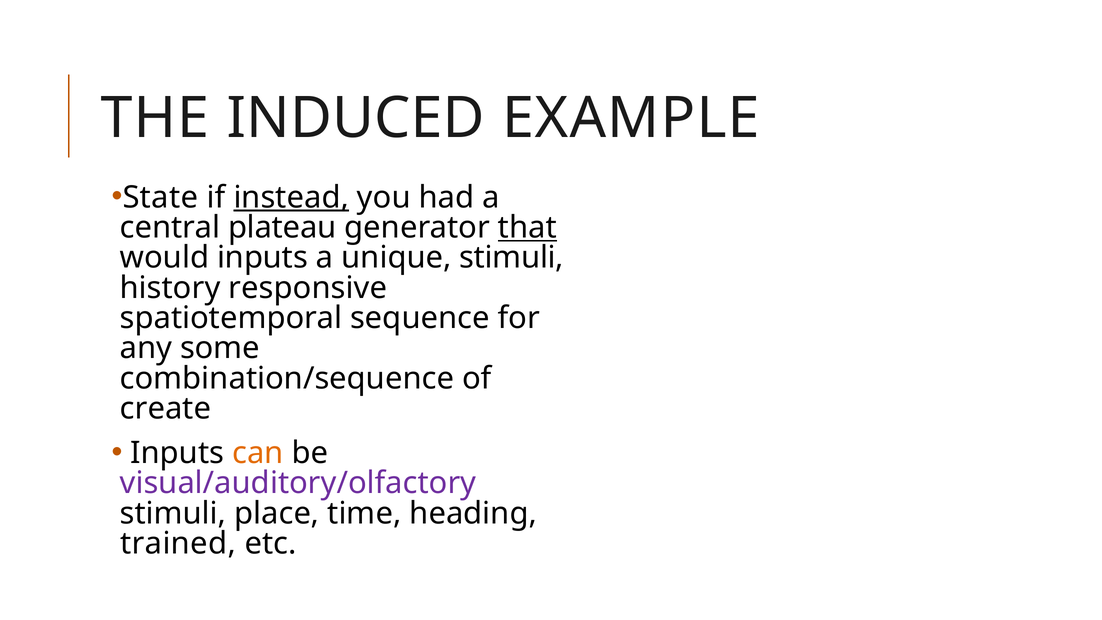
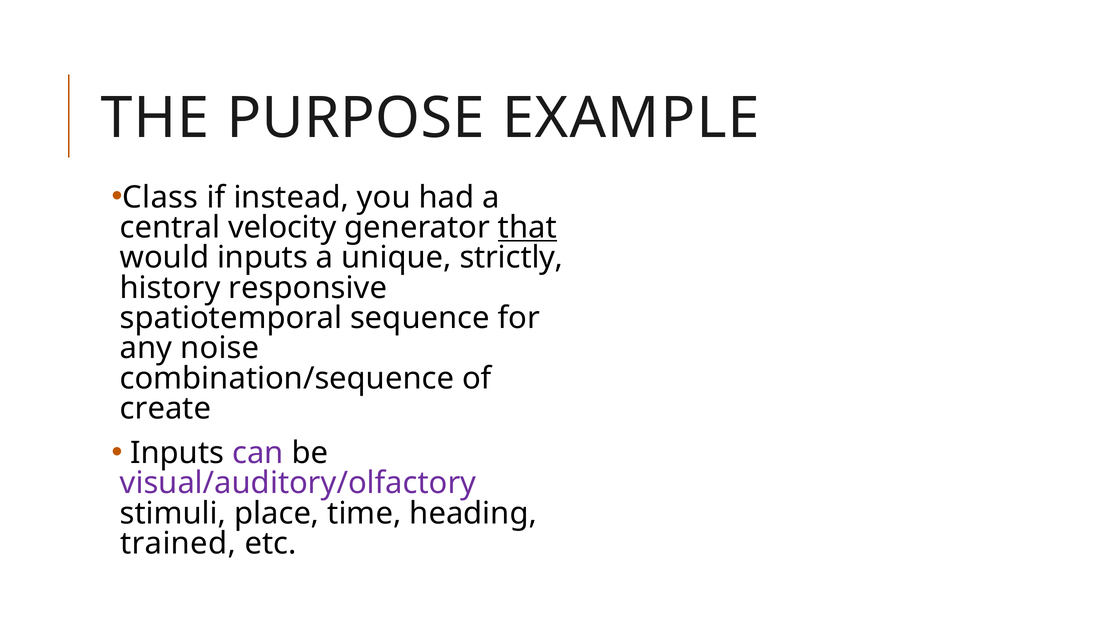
INDUCED: INDUCED -> PURPOSE (356, 118)
State: State -> Class (160, 197)
instead underline: present -> none (291, 197)
plateau: plateau -> velocity (282, 227)
unique stimuli: stimuli -> strictly (511, 258)
some: some -> noise (220, 348)
can colour: orange -> purple (258, 453)
